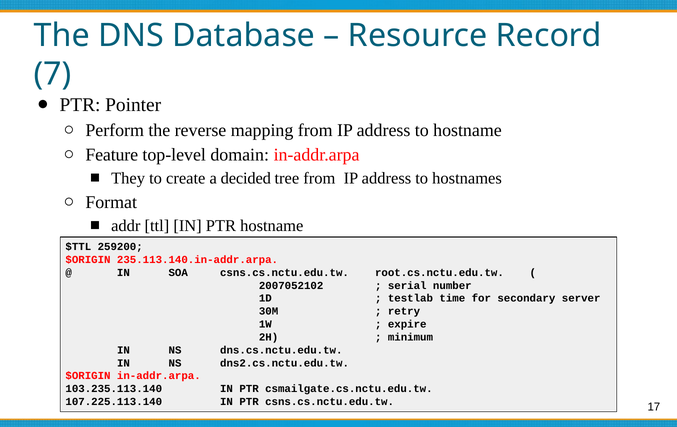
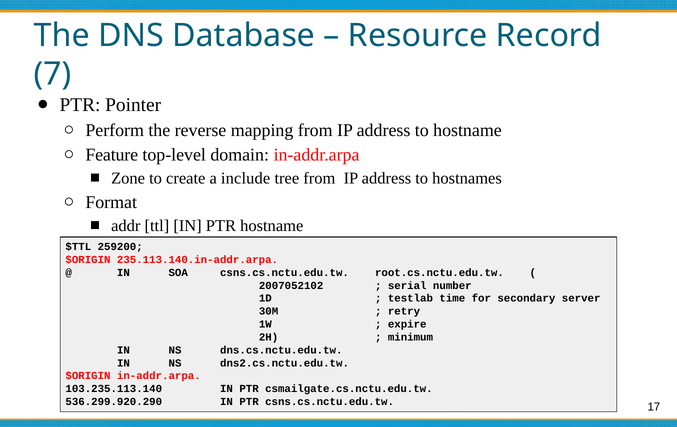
They: They -> Zone (128, 178)
decided: decided -> include (246, 178)
107.225.113.140: 107.225.113.140 -> 536.299.920.290 (114, 401)
